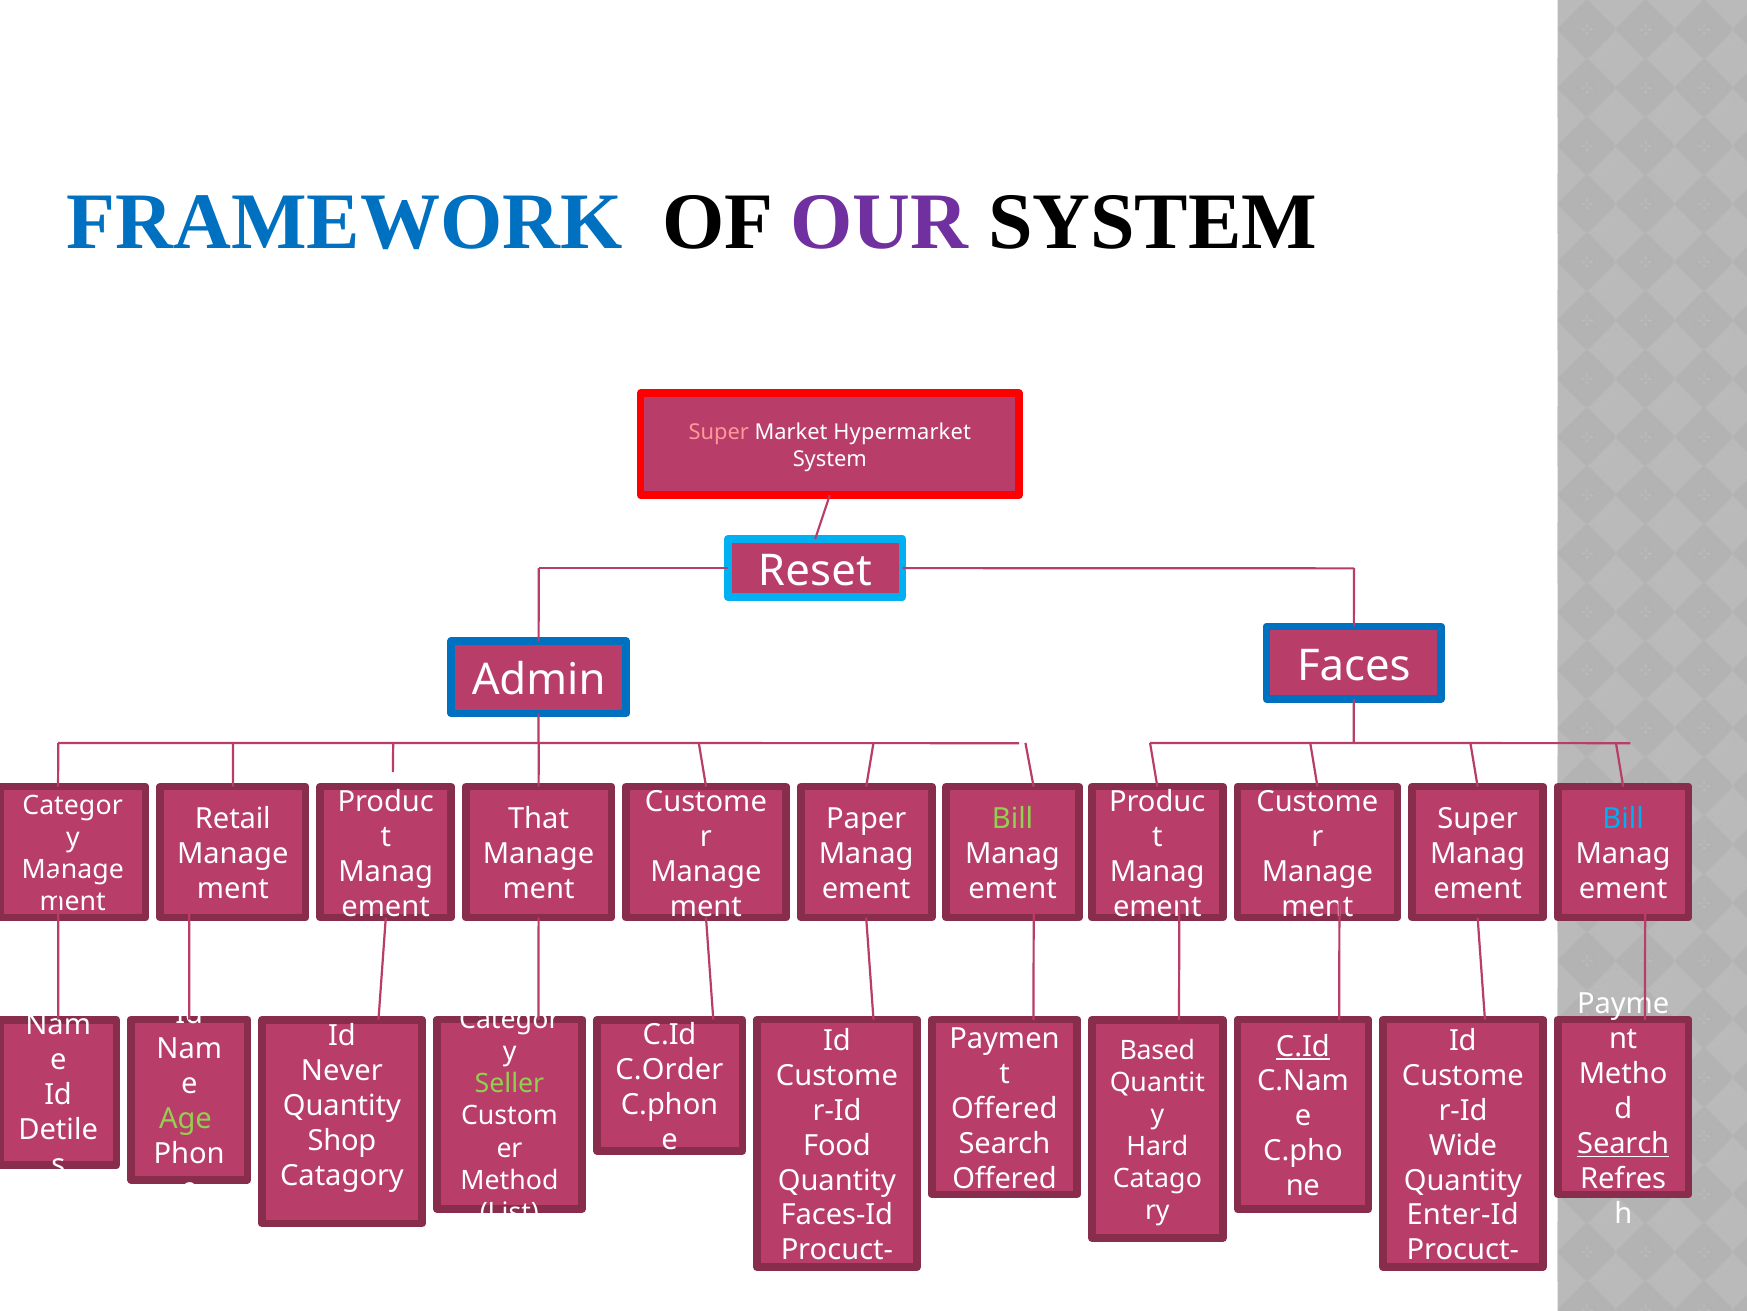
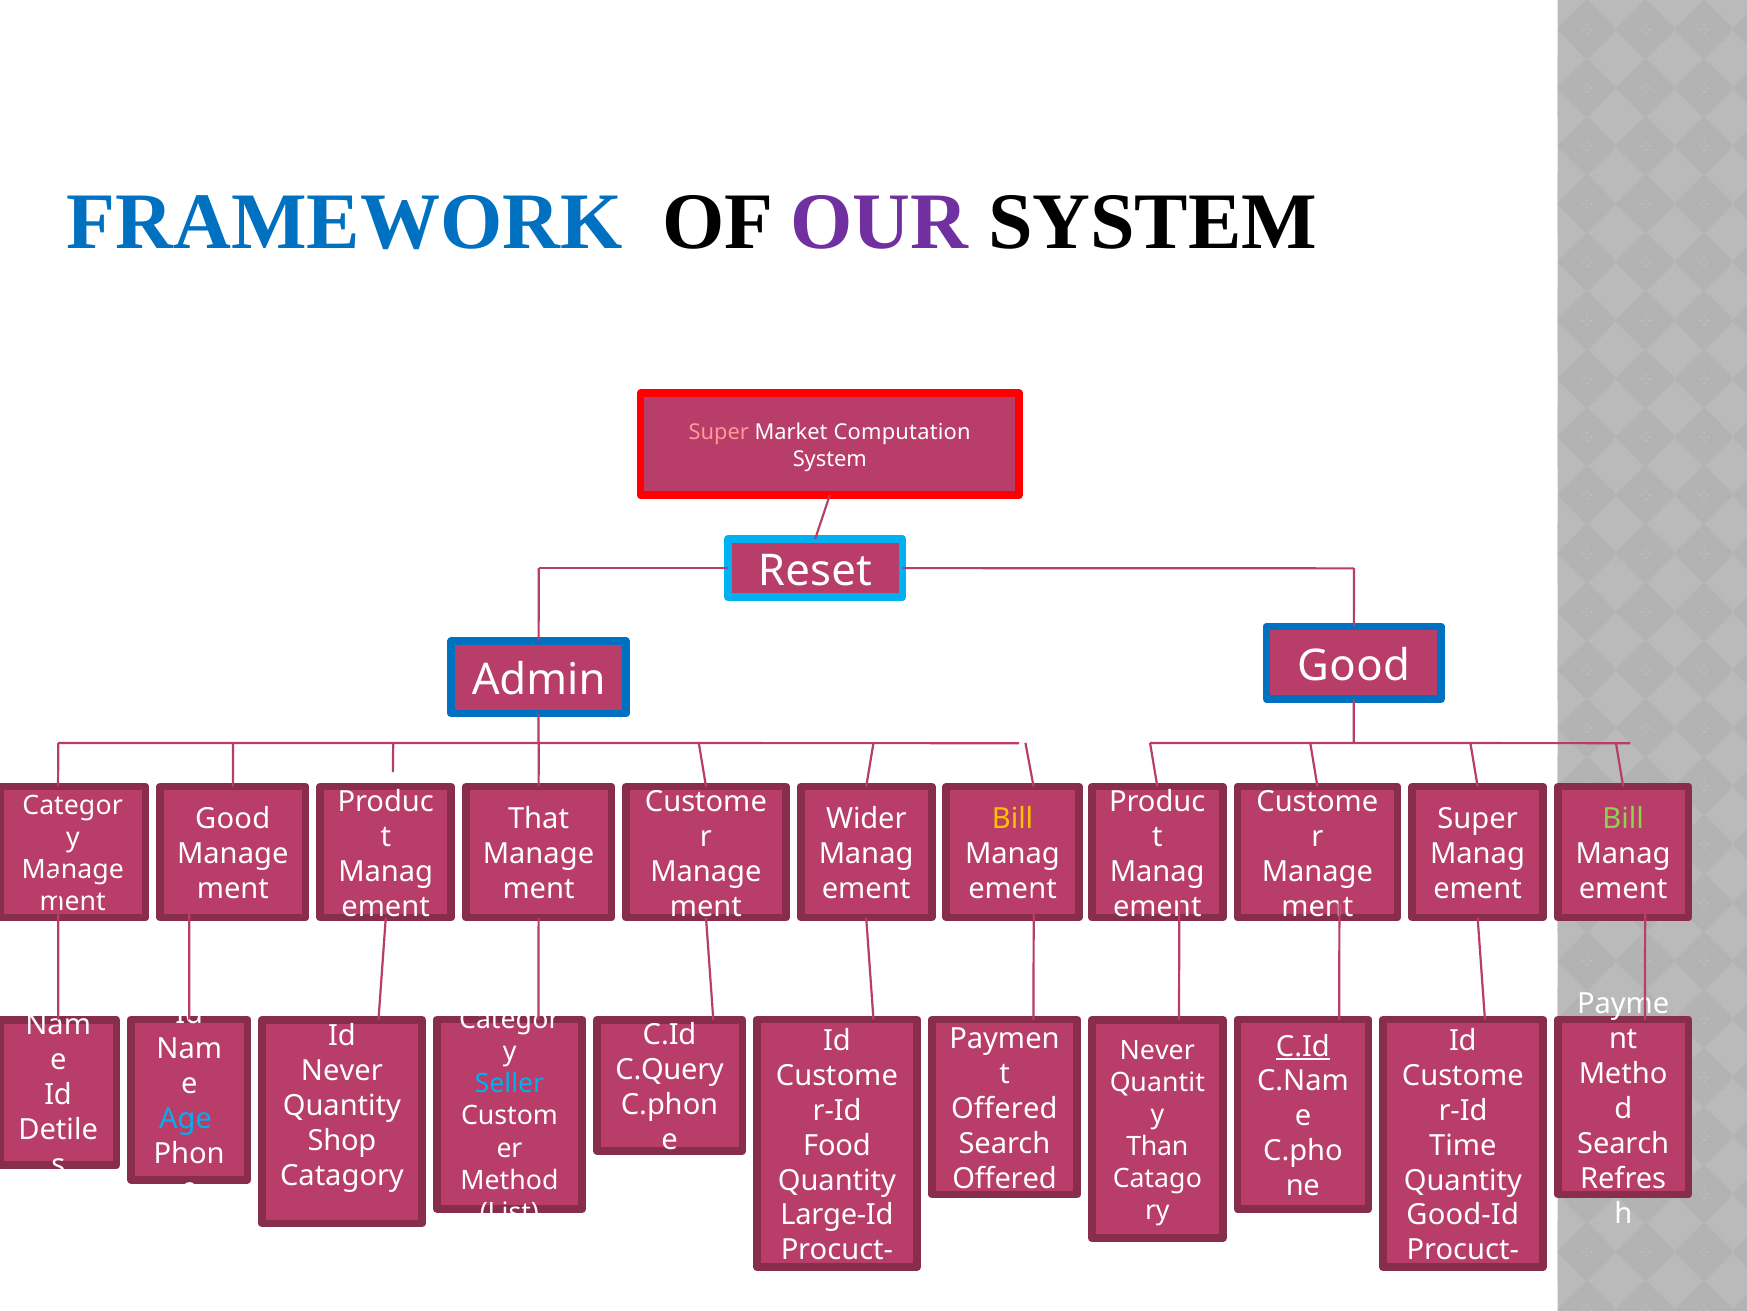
Hypermarket: Hypermarket -> Computation (902, 432)
Admin Faces: Faces -> Good (1354, 665)
Retail: Retail -> Good (233, 819)
Paper: Paper -> Wider (866, 819)
Bill colour: light green -> yellow (1013, 819)
Bill colour: light blue -> light green (1623, 819)
Based: Based -> Never (1157, 1050)
C.Order: C.Order -> C.Query (670, 1069)
Seller colour: light green -> light blue (509, 1083)
Age colour: light green -> light blue (185, 1119)
Search underline: present -> none (1623, 1143)
Wide: Wide -> Time (1463, 1145)
Hard: Hard -> Than (1157, 1146)
Faces-Id: Faces-Id -> Large-Id (837, 1215)
Enter-Id: Enter-Id -> Good-Id (1463, 1215)
